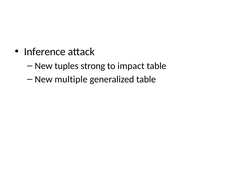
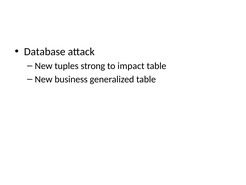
Inference: Inference -> Database (45, 52)
multiple: multiple -> business (71, 79)
